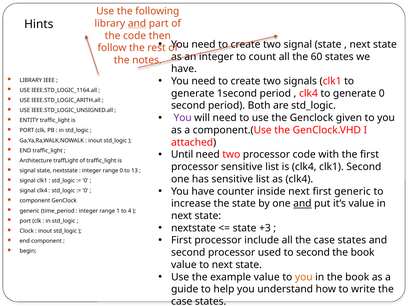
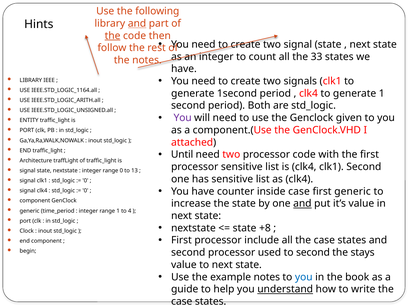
the underline: none -> present (113, 36)
60: 60 -> 33 (317, 57)
generate 0: 0 -> 1 (382, 93)
inside next: next -> case (299, 191)
+3: +3 -> +8 (265, 228)
book: book -> stays (363, 253)
example value: value -> notes (267, 277)
you colour: orange -> blue (304, 277)
understand underline: none -> present (285, 289)
